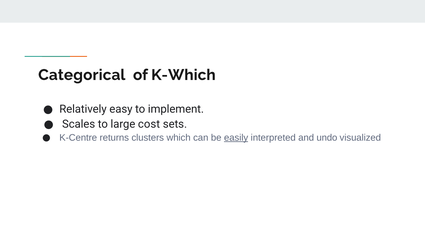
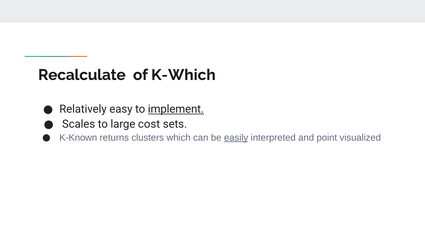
Categorical: Categorical -> Recalculate (82, 75)
implement underline: none -> present (176, 109)
K-Centre: K-Centre -> K-Known (78, 138)
undo: undo -> point (327, 138)
